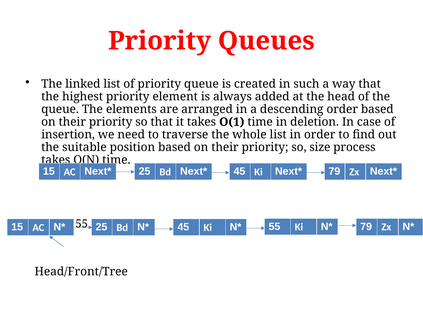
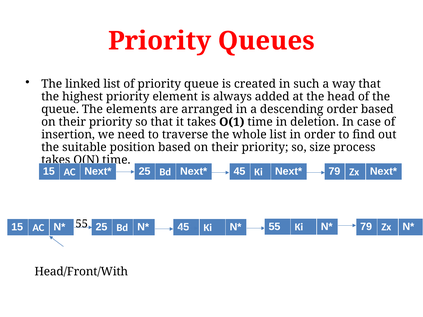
Head/Front/Tree: Head/Front/Tree -> Head/Front/With (81, 272)
